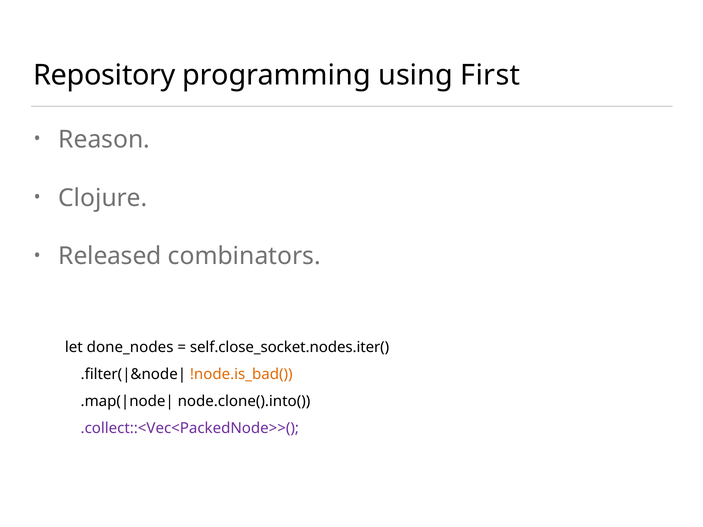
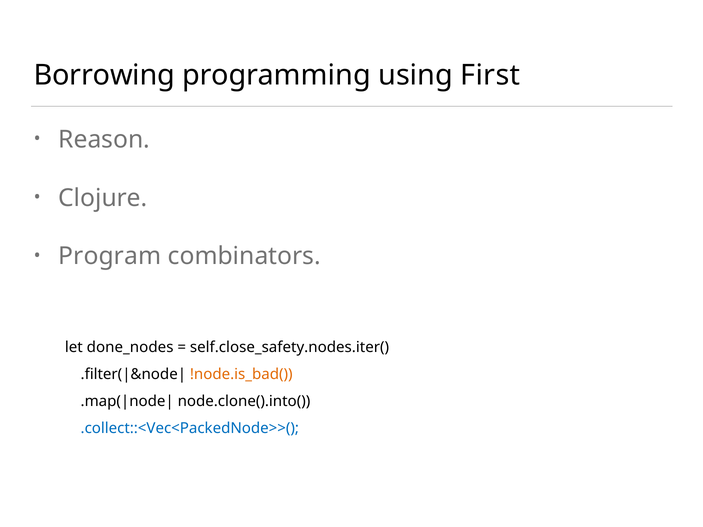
Repository: Repository -> Borrowing (104, 75)
Released: Released -> Program (110, 256)
self.close_socket.nodes.iter(: self.close_socket.nodes.iter( -> self.close_safety.nodes.iter( (290, 347)
.collect::<Vec<PackedNode>>( colour: purple -> blue (190, 429)
